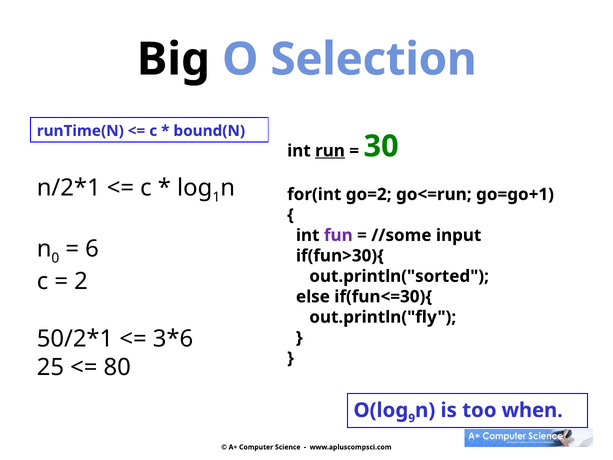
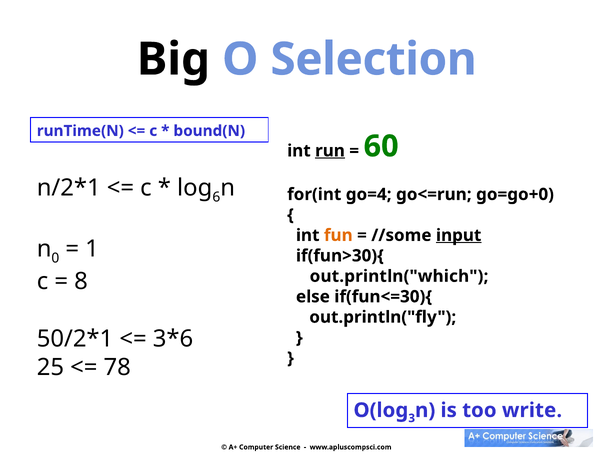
30: 30 -> 60 (381, 146)
1: 1 -> 6 (216, 197)
go=2: go=2 -> go=4 (369, 194)
go=go+1: go=go+1 -> go=go+0 (515, 194)
fun colour: purple -> orange (338, 235)
input underline: none -> present (459, 235)
6: 6 -> 1 (92, 249)
out.println("sorted: out.println("sorted -> out.println("which (399, 276)
2: 2 -> 8 (81, 281)
80: 80 -> 78 (117, 367)
9: 9 -> 3 (412, 418)
when: when -> write (532, 410)
